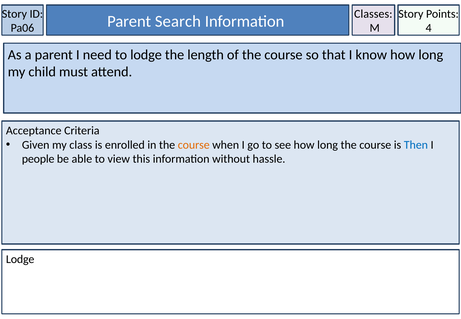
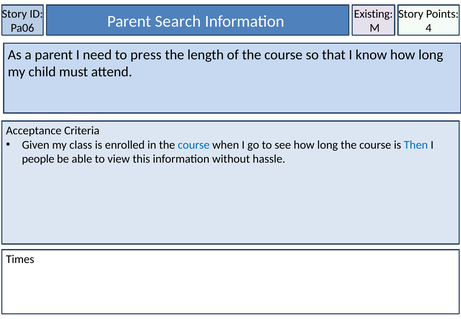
Classes: Classes -> Existing (373, 14)
to lodge: lodge -> press (146, 55)
course colour: orange -> blue (194, 145)
Lodge: Lodge -> Times (20, 259)
